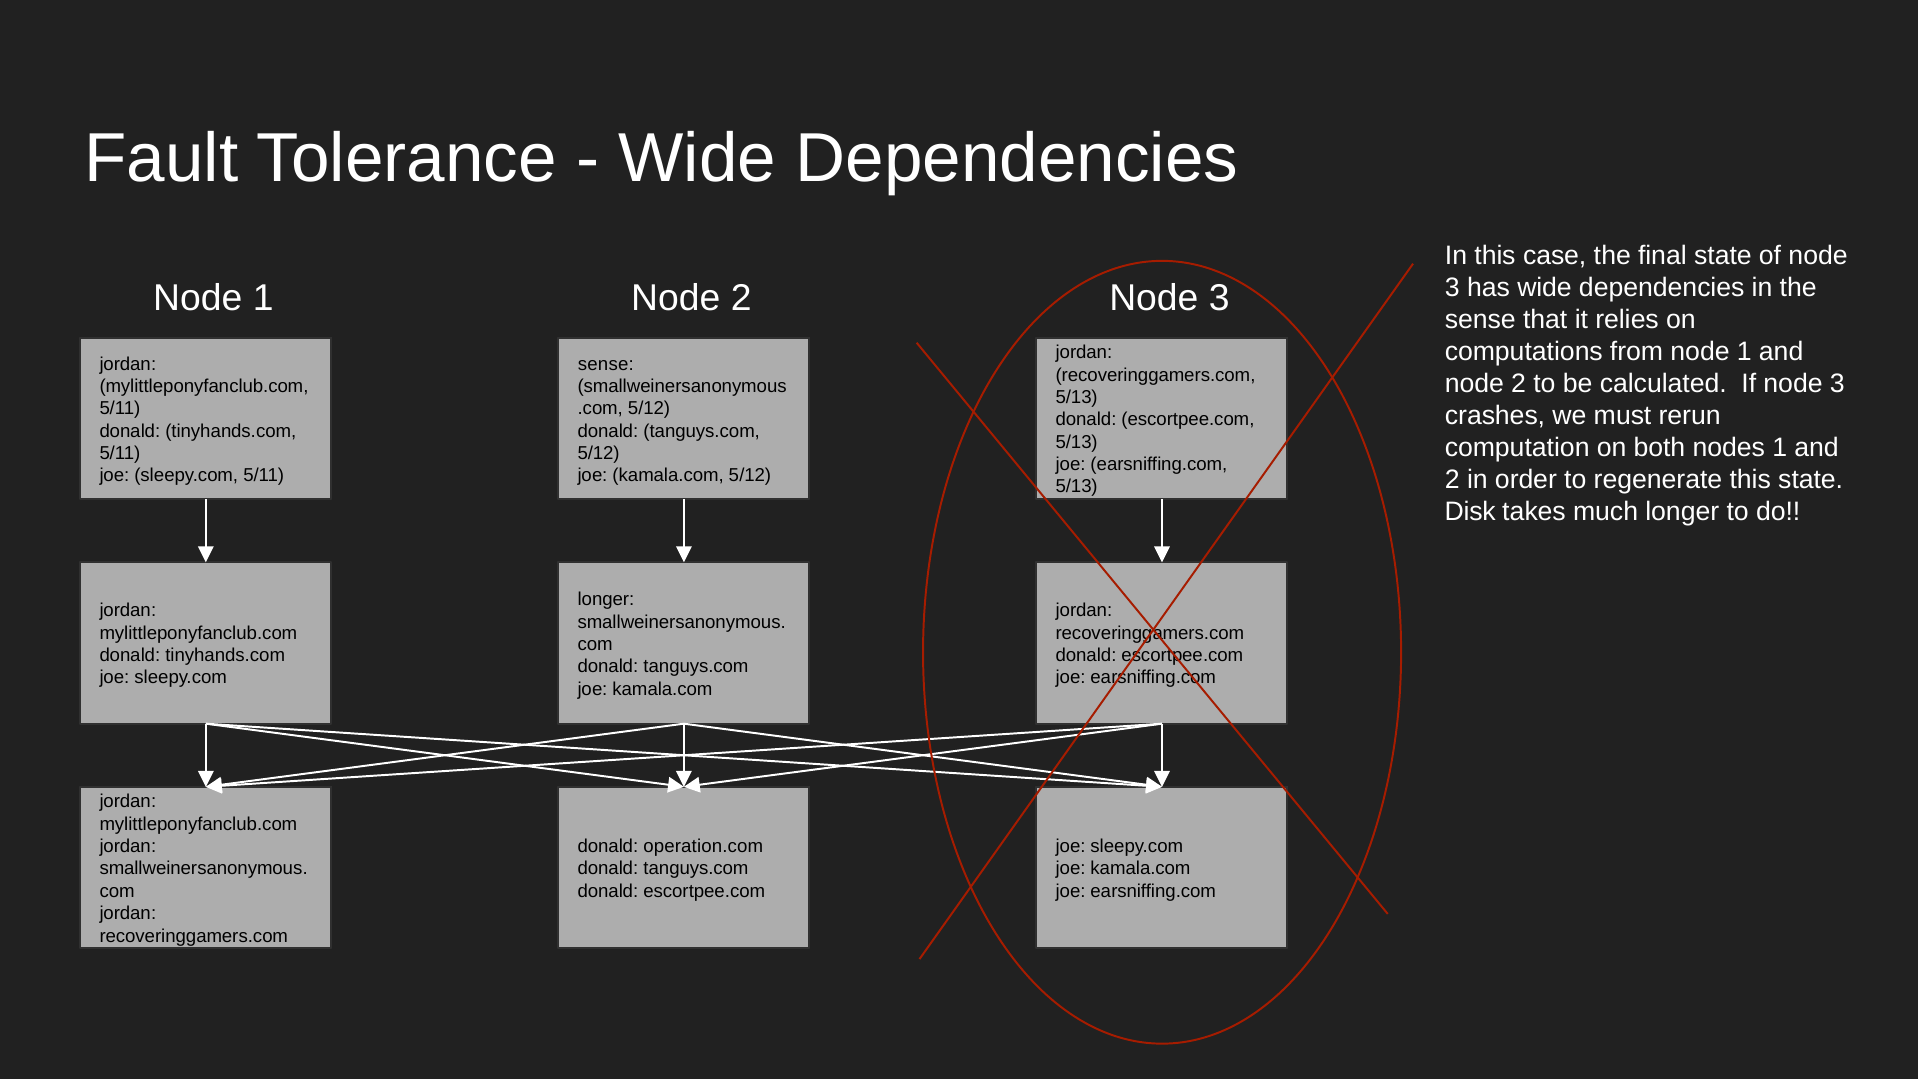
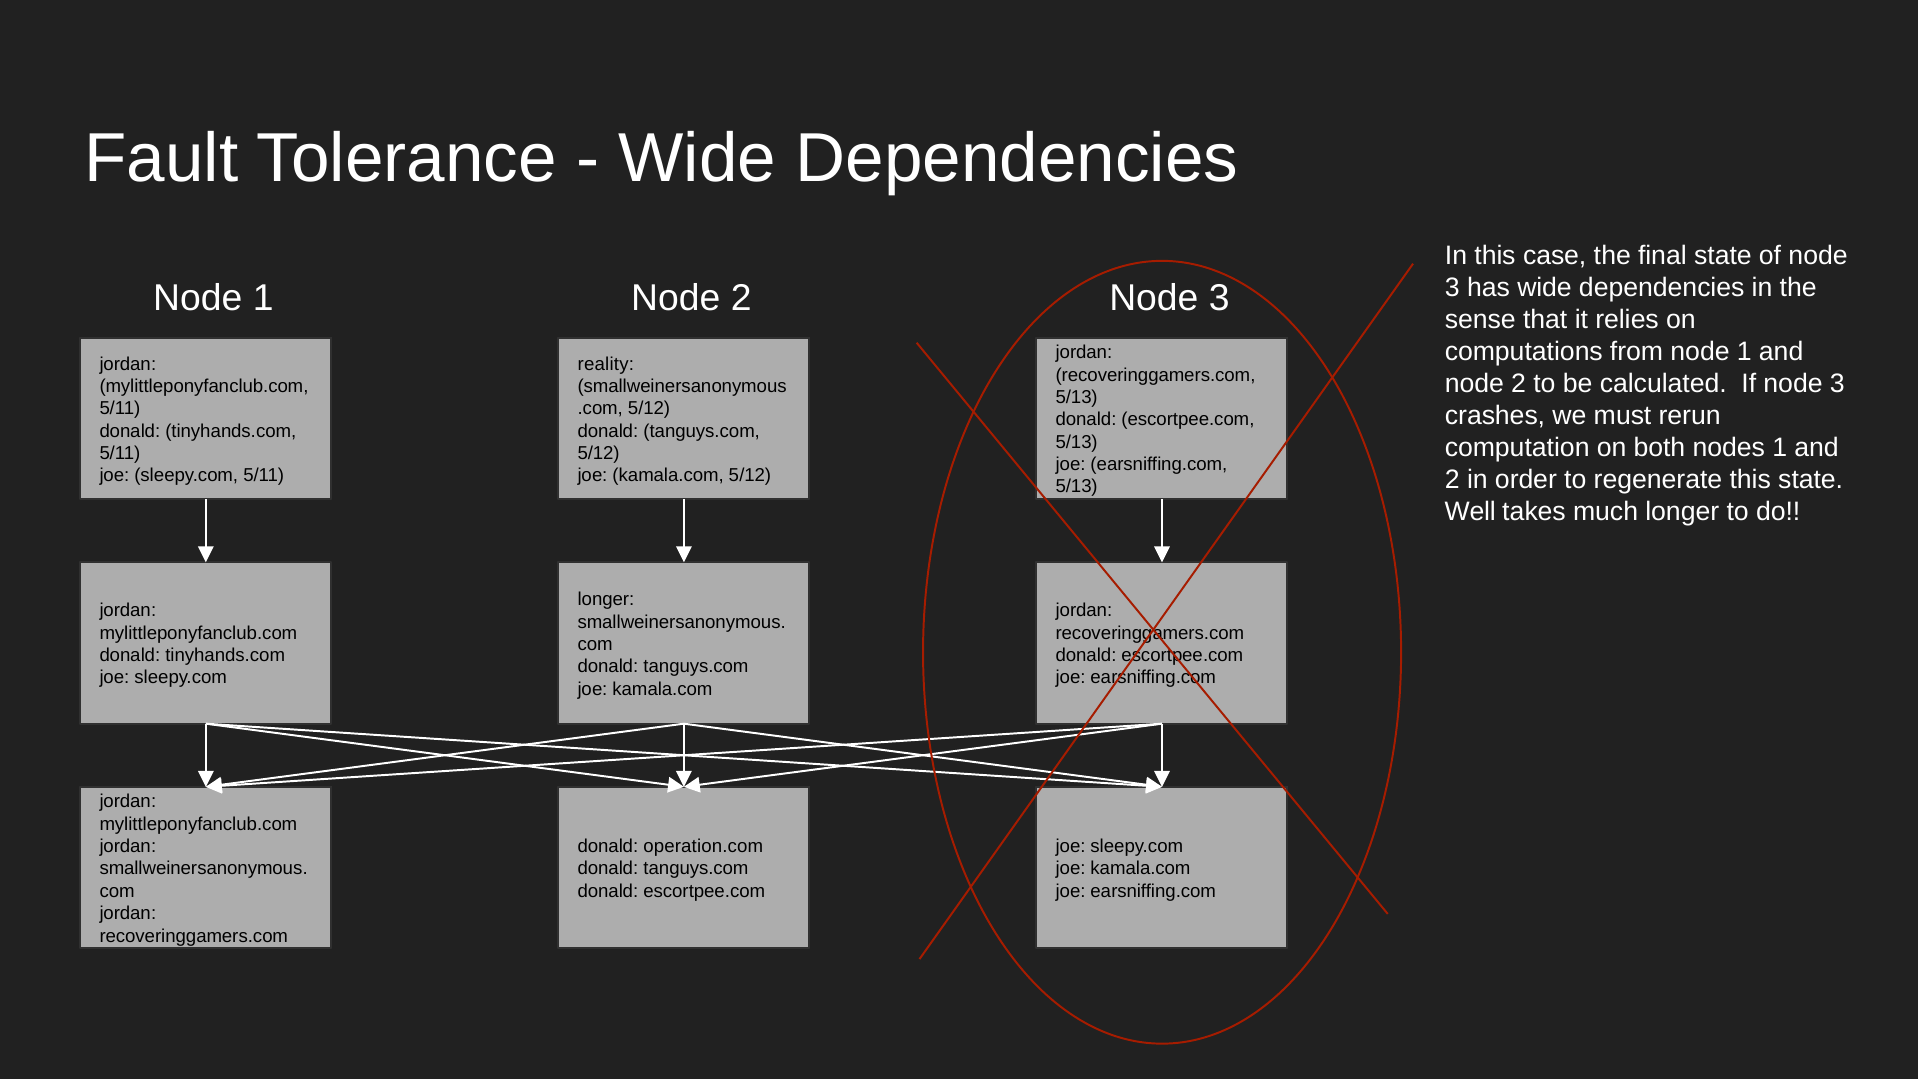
sense: sense -> reality (606, 364)
Disk: Disk -> Well (1470, 512)
